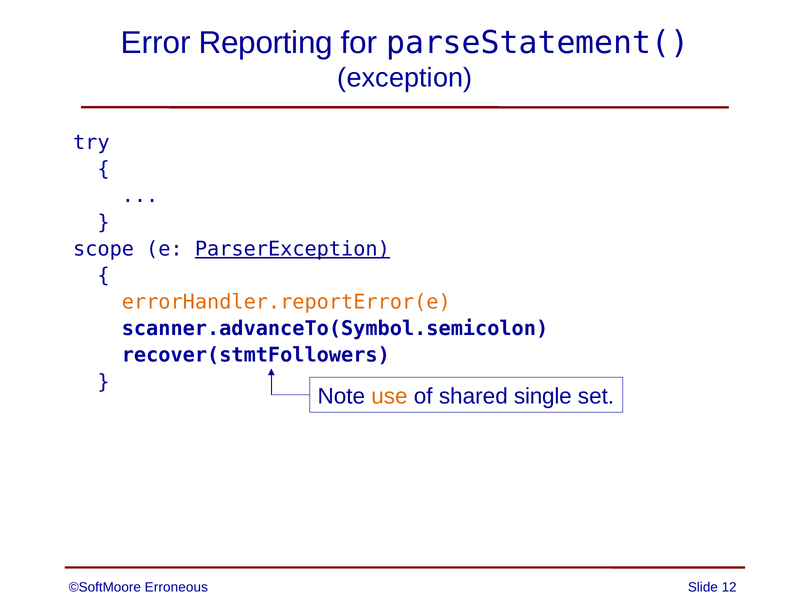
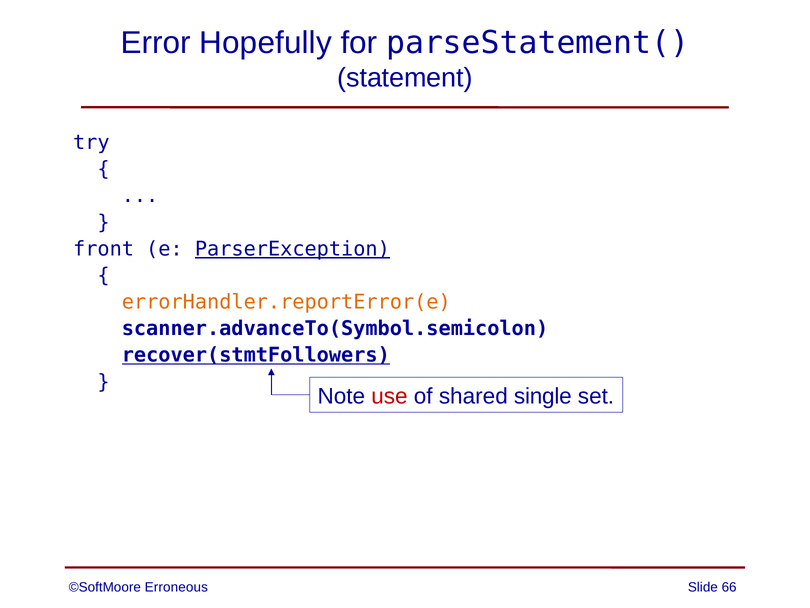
Reporting: Reporting -> Hopefully (266, 43)
exception: exception -> statement (405, 78)
scope: scope -> front (104, 249)
recover(stmtFollowers underline: none -> present (256, 355)
use colour: orange -> red (389, 396)
12: 12 -> 66 (729, 587)
